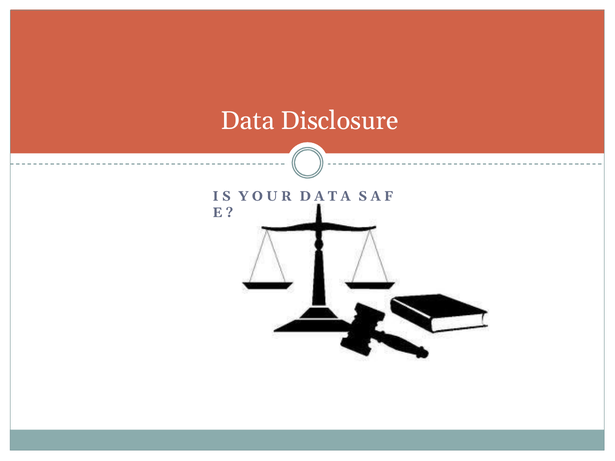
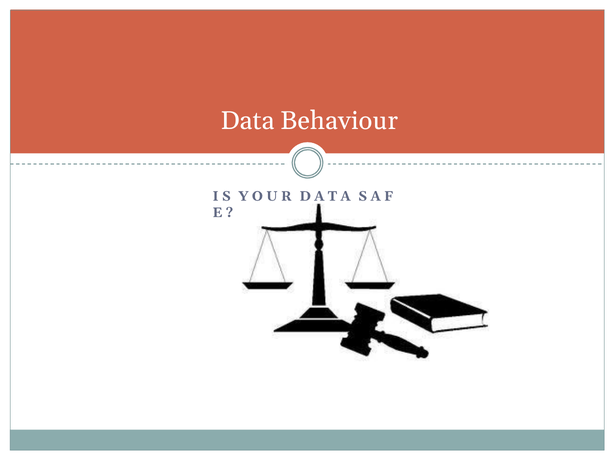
Disclosure: Disclosure -> Behaviour (339, 121)
